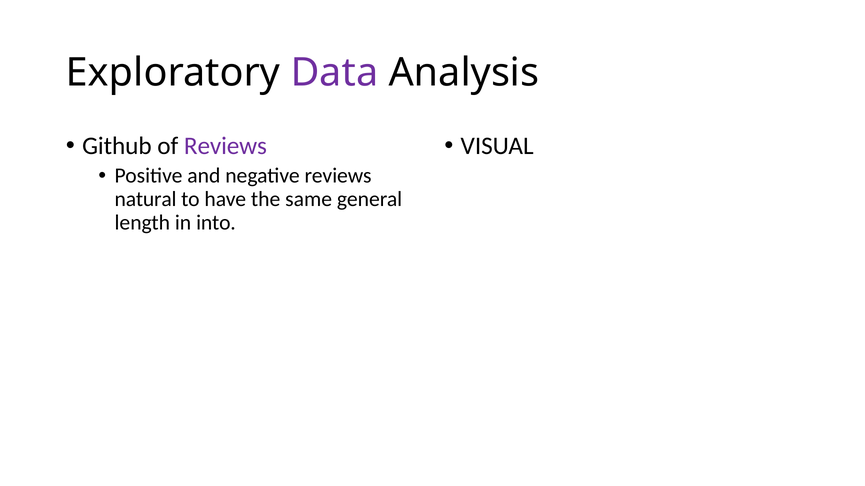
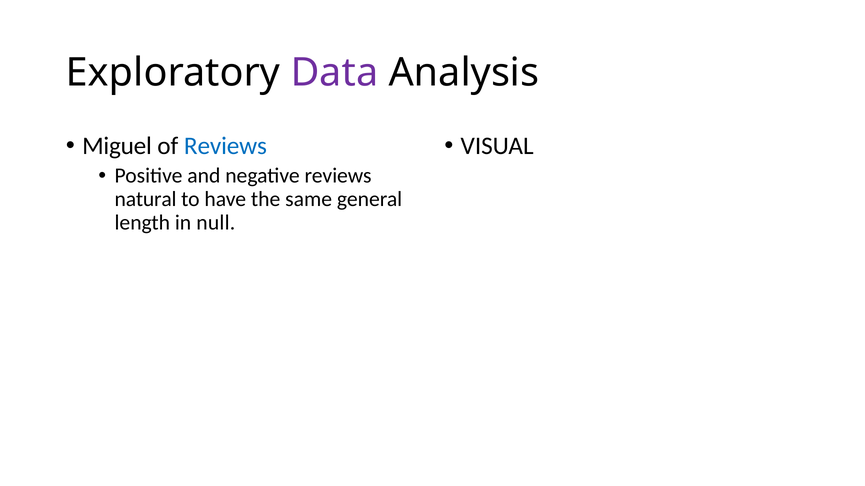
Github: Github -> Miguel (117, 146)
Reviews colour: purple -> blue (225, 146)
into: into -> null (216, 223)
